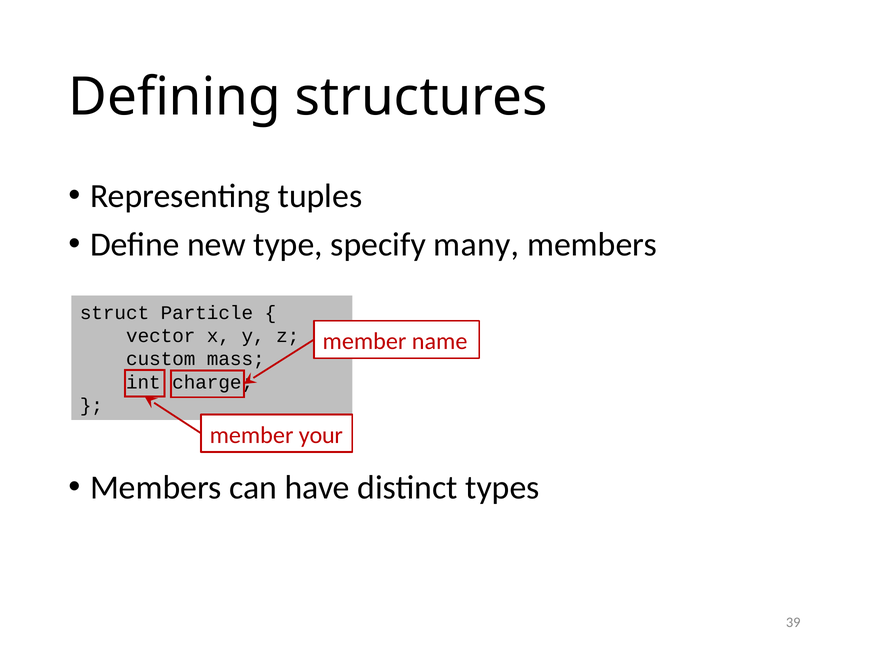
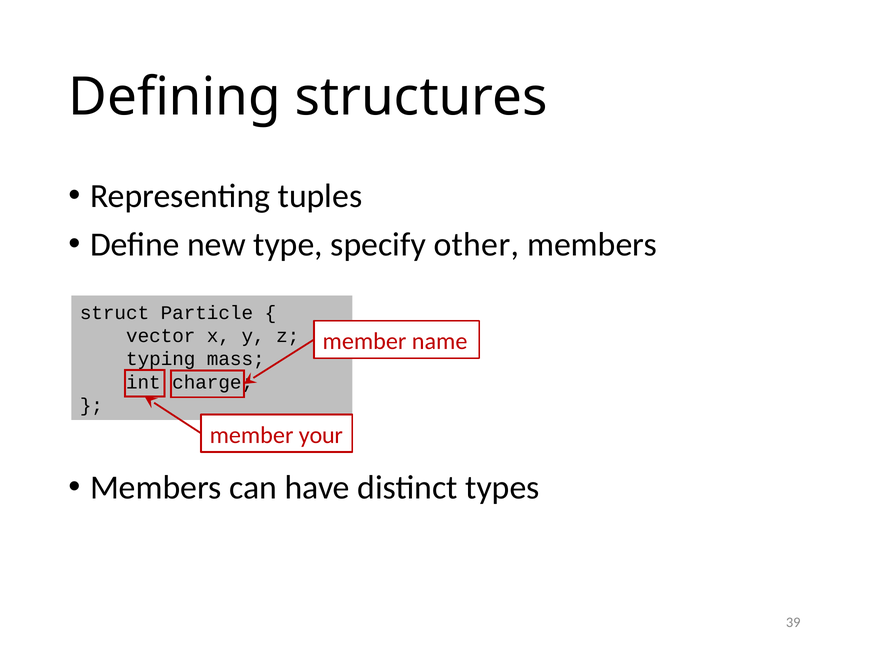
many: many -> other (476, 244)
custom: custom -> typing (161, 359)
